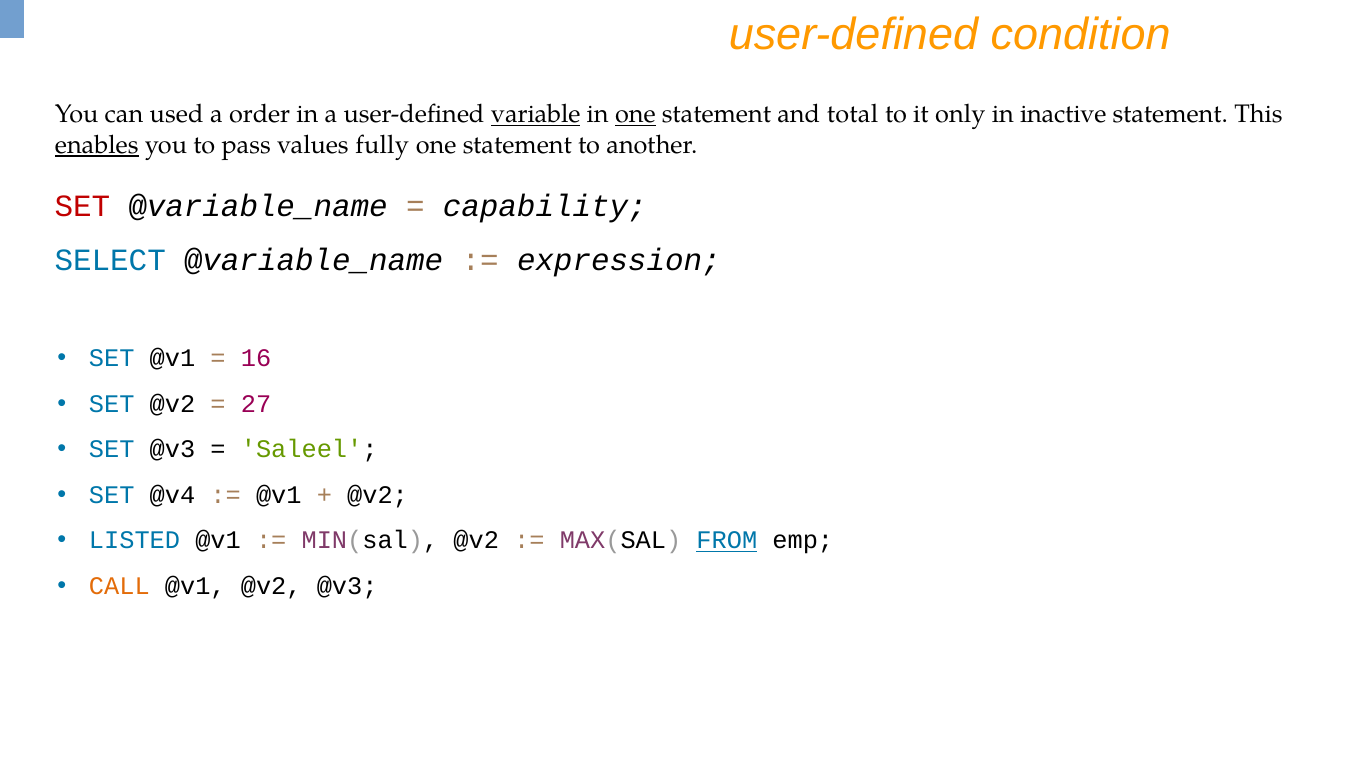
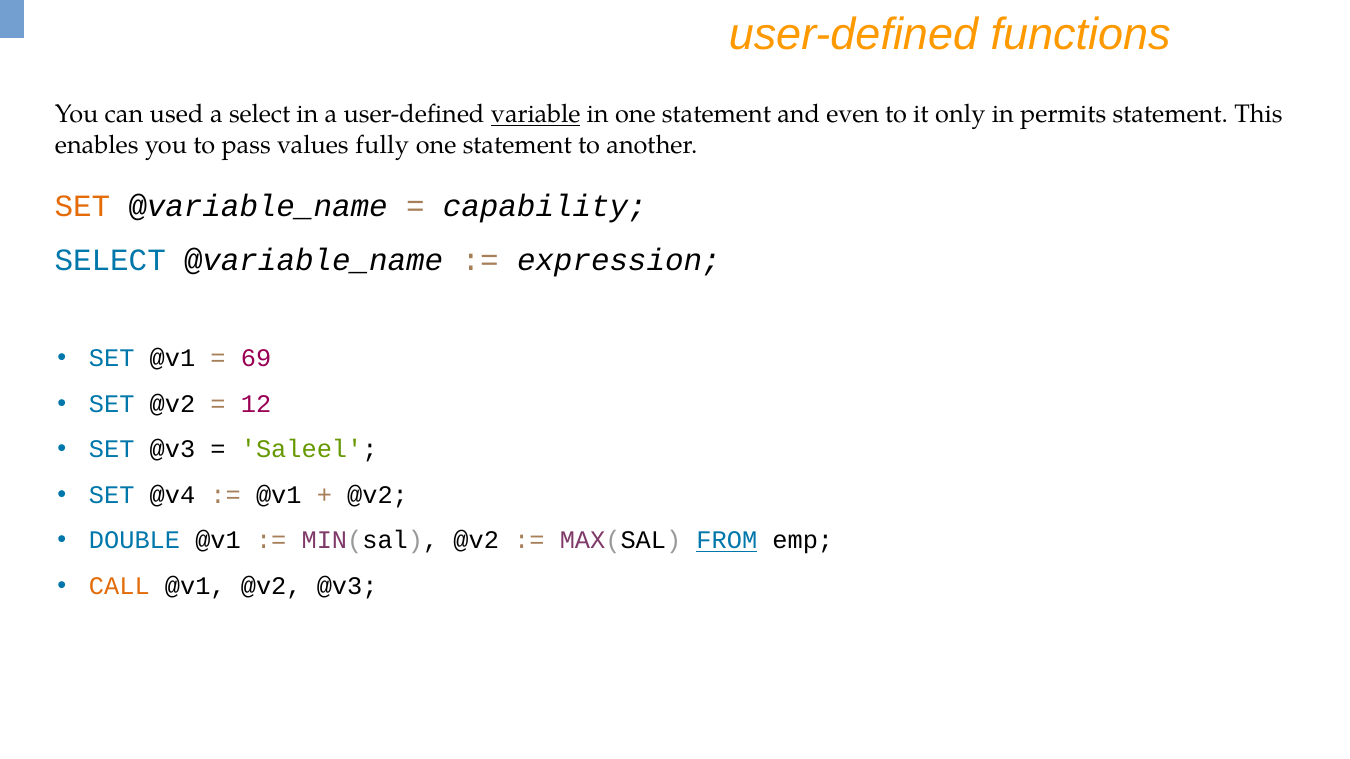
condition: condition -> functions (1081, 35)
a order: order -> select (260, 115)
one underline: present -> none (635, 115)
total: total -> even (853, 115)
inactive: inactive -> permits (1063, 115)
enables underline: present -> none (97, 145)
SET colour: red -> orange (82, 206)
16: 16 -> 69 (256, 359)
27: 27 -> 12 (256, 404)
LISTED: LISTED -> DOUBLE (135, 541)
